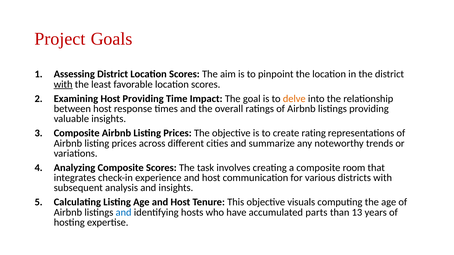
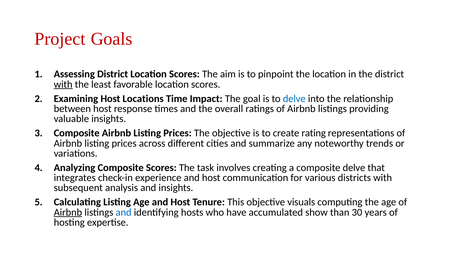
Host Providing: Providing -> Locations (143, 99)
delve colour: orange -> blue (294, 99)
composite room: room -> delve (354, 168)
Airbnb underline: none -> present (68, 213)
parts: parts -> show (316, 213)
13: 13 -> 30 (357, 213)
